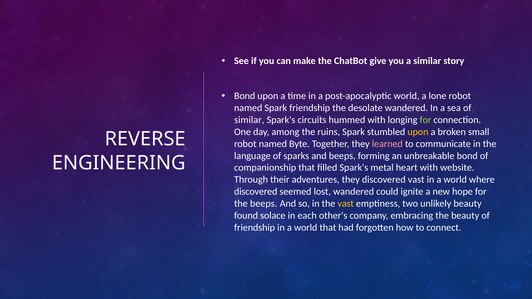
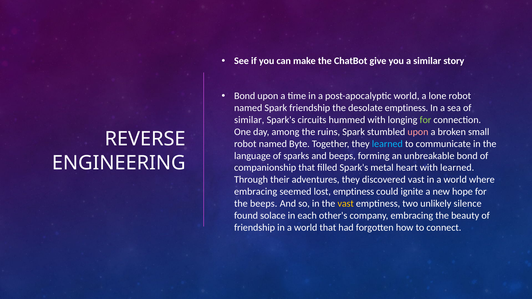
desolate wandered: wandered -> emptiness (406, 108)
upon colour: yellow -> pink (418, 132)
learned colour: pink -> light blue (387, 144)
with website: website -> learned (457, 168)
discovered: discovered -> embracing (256, 192)
lost wandered: wandered -> emptiness (354, 192)
unlikely beauty: beauty -> silence (468, 204)
